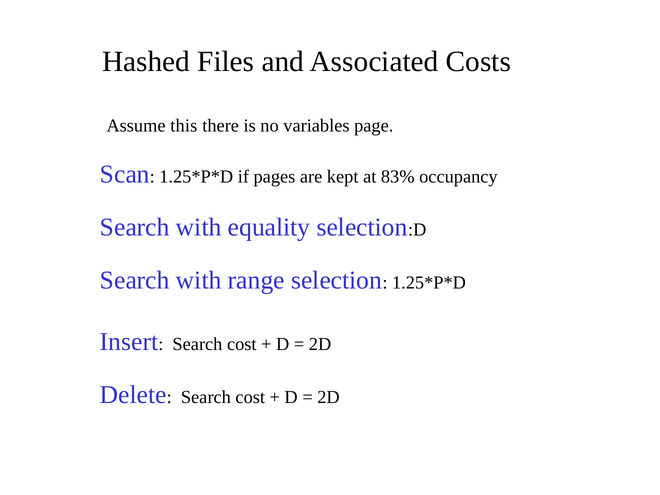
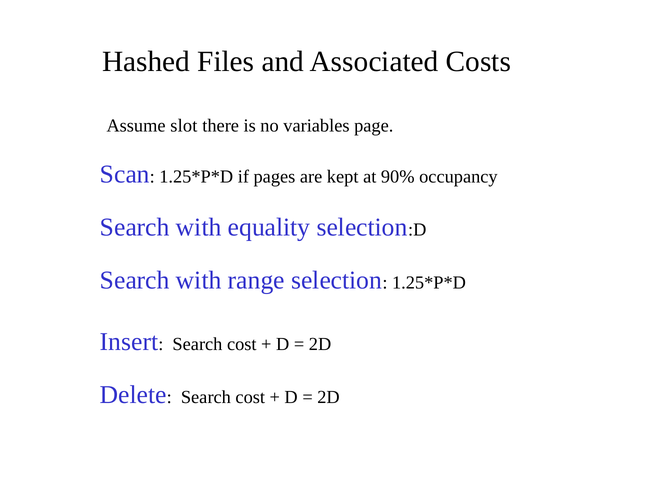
this: this -> slot (184, 126)
83%: 83% -> 90% (398, 177)
